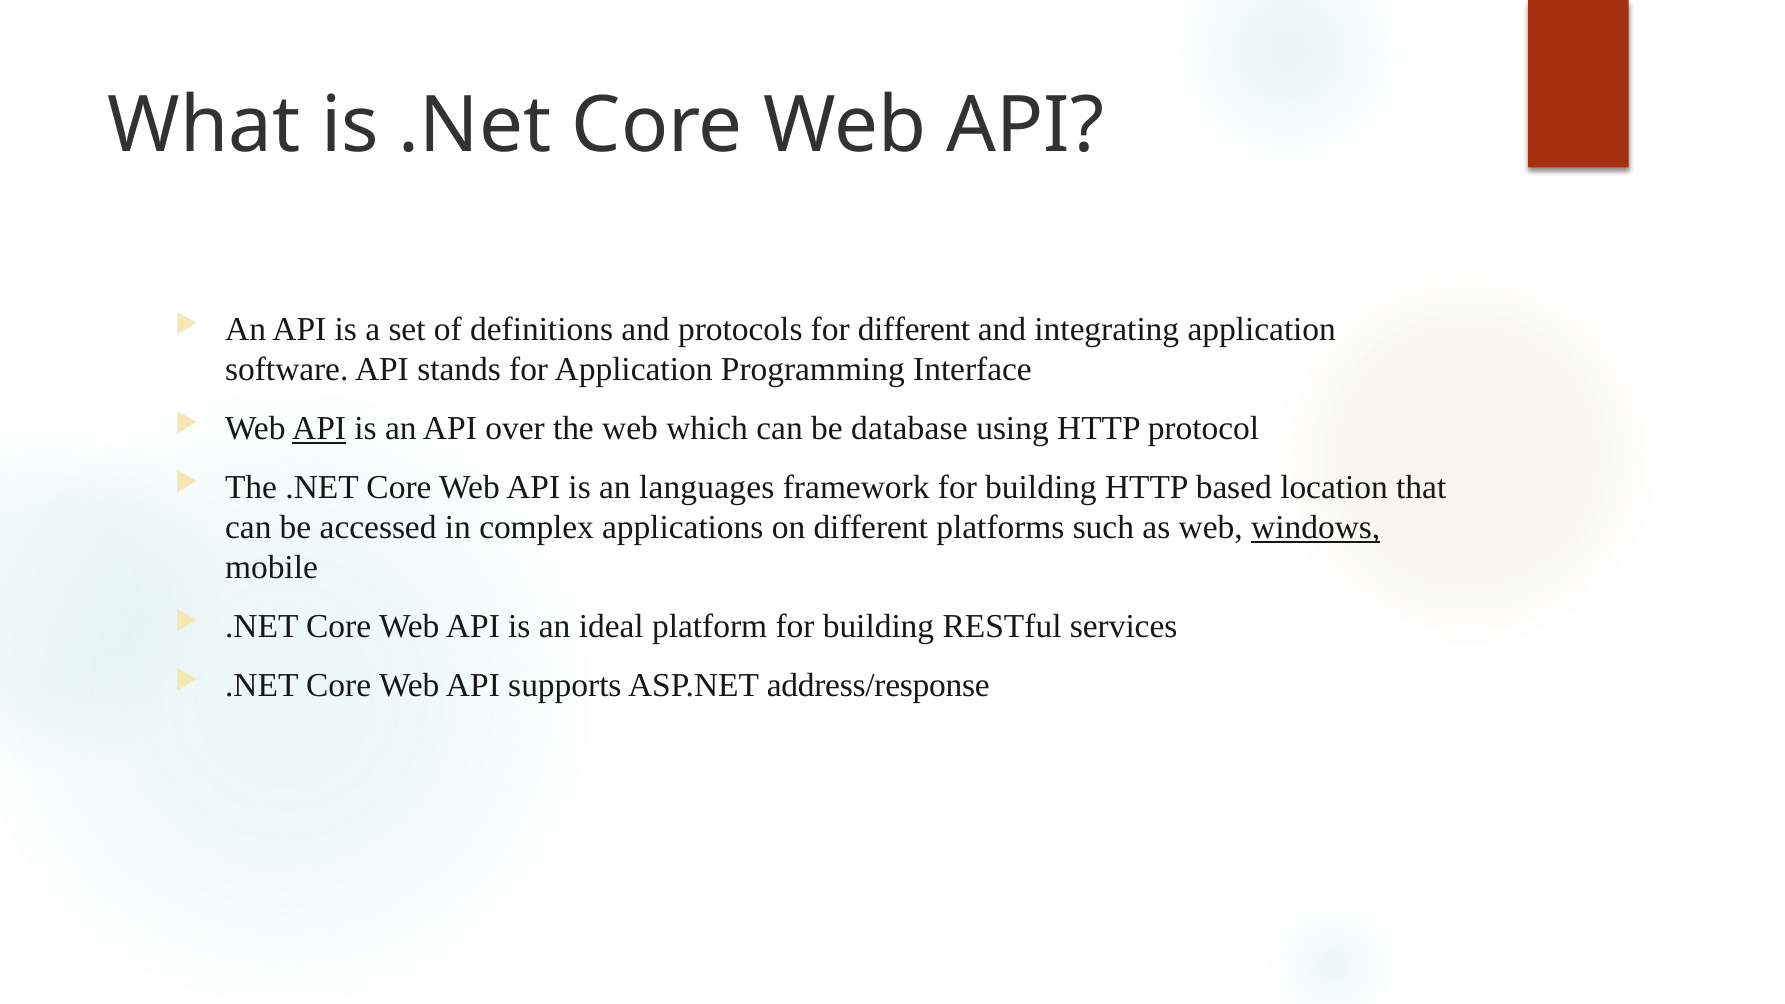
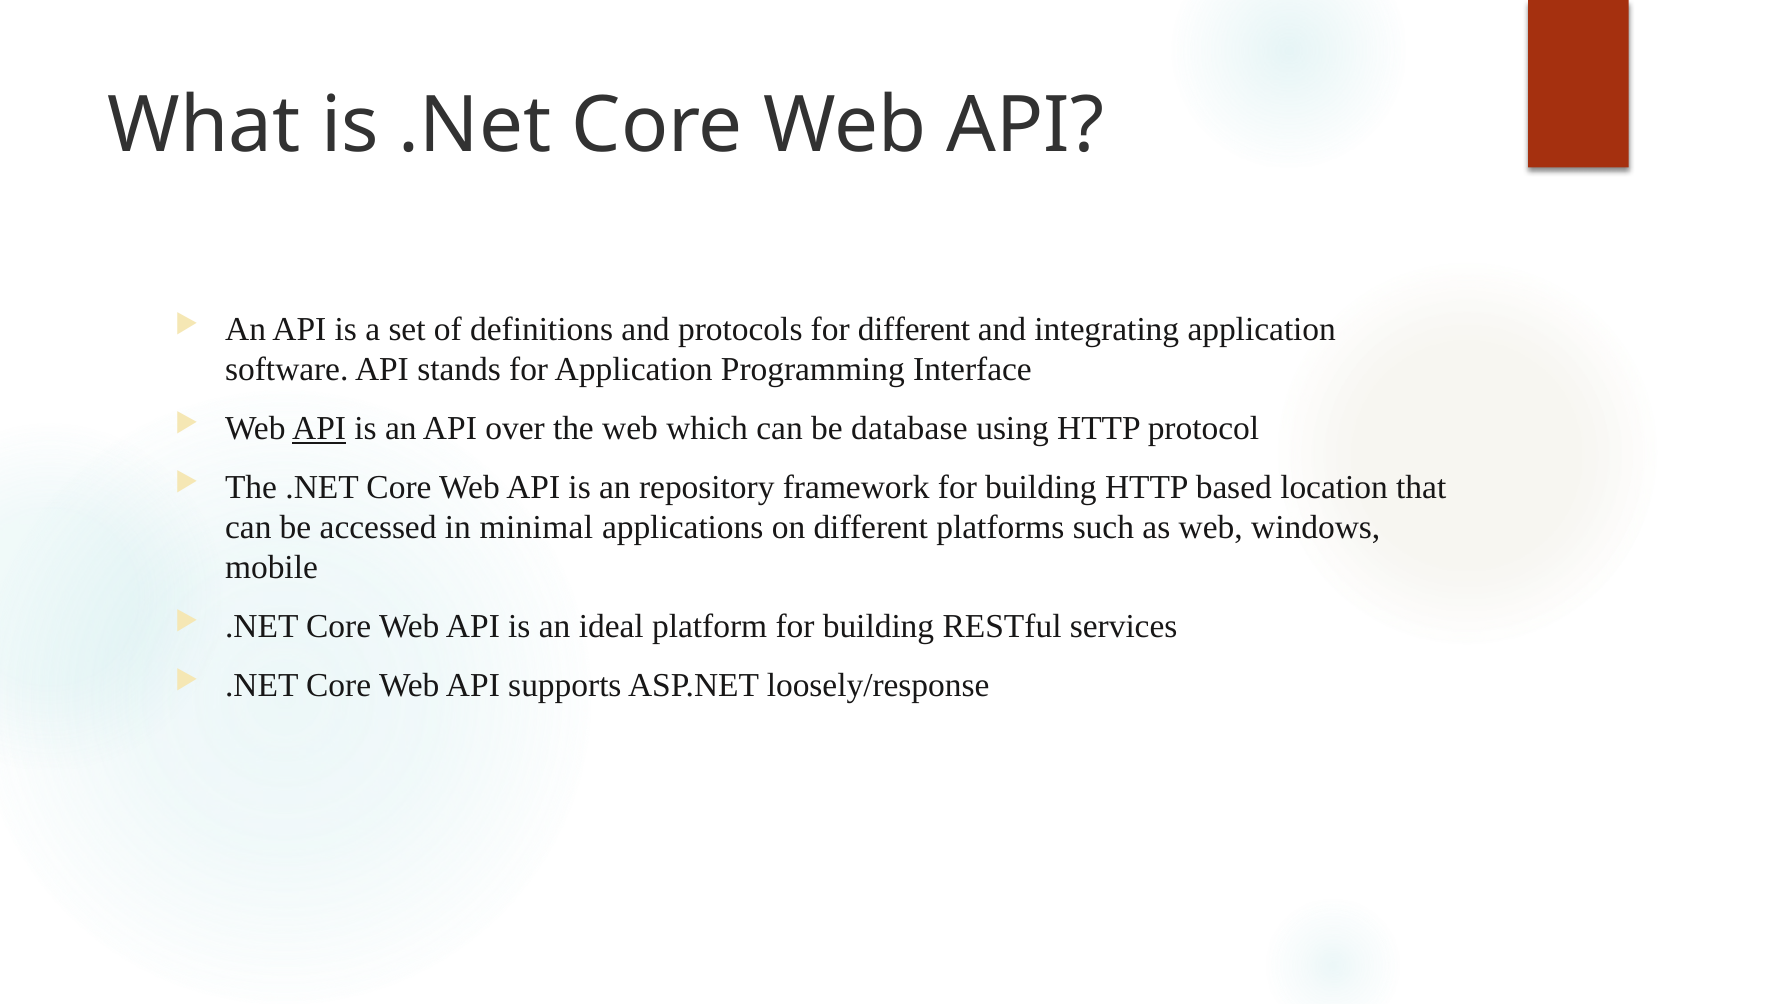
languages: languages -> repository (707, 487)
complex: complex -> minimal (536, 528)
windows underline: present -> none (1316, 528)
address/response: address/response -> loosely/response (878, 685)
